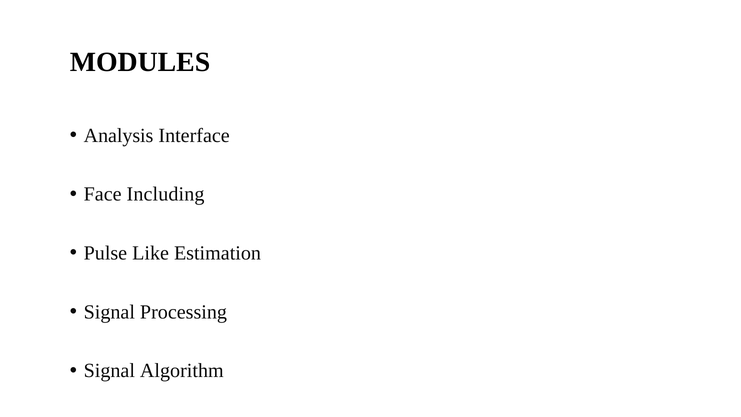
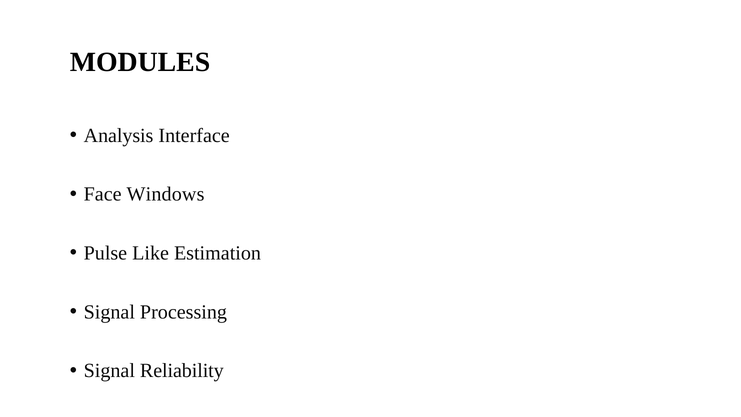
Including: Including -> Windows (166, 194)
Algorithm: Algorithm -> Reliability (182, 371)
